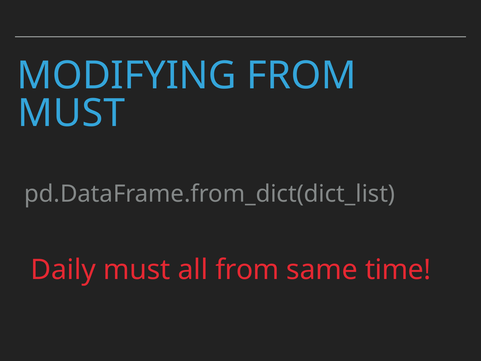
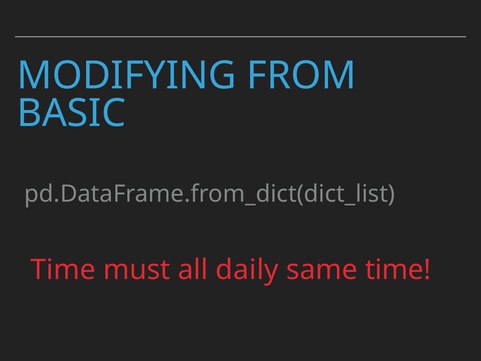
MUST: MUST -> BASIC (71, 113)
Daily: Daily -> Time (63, 270)
all from: from -> daily (247, 270)
